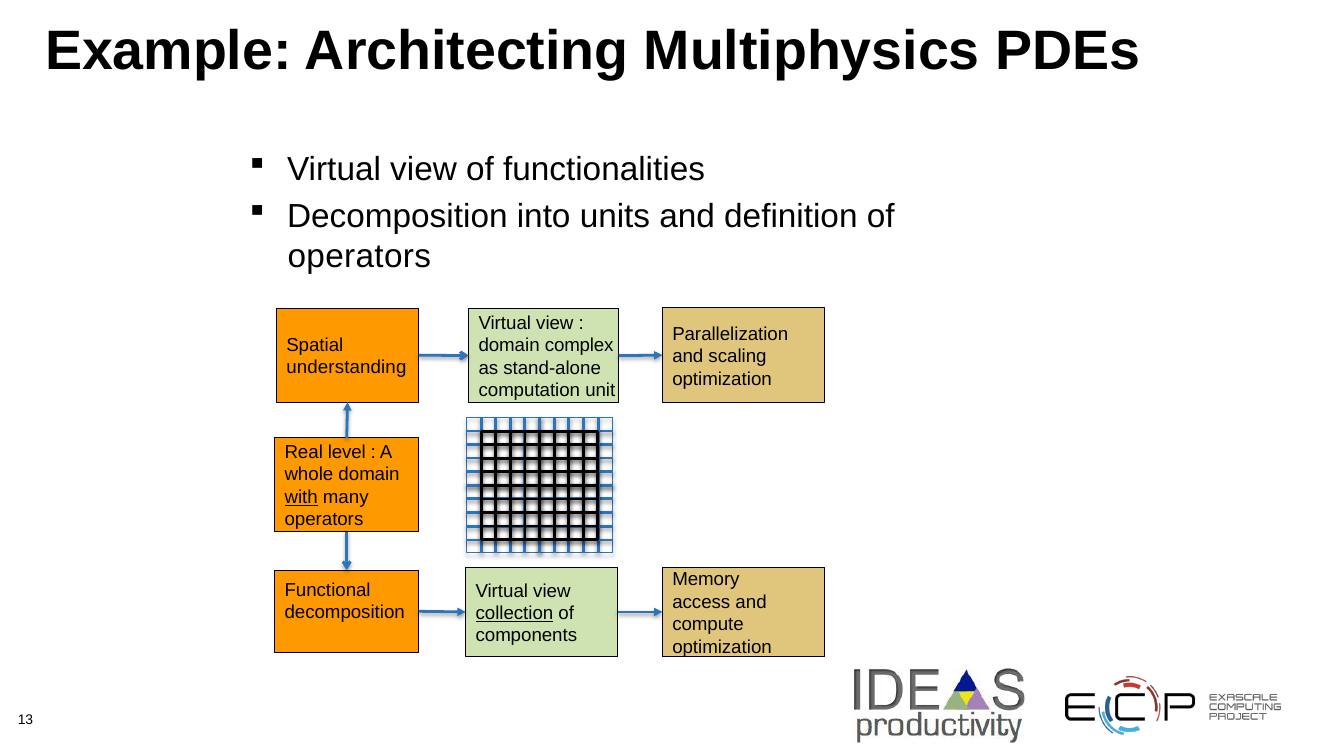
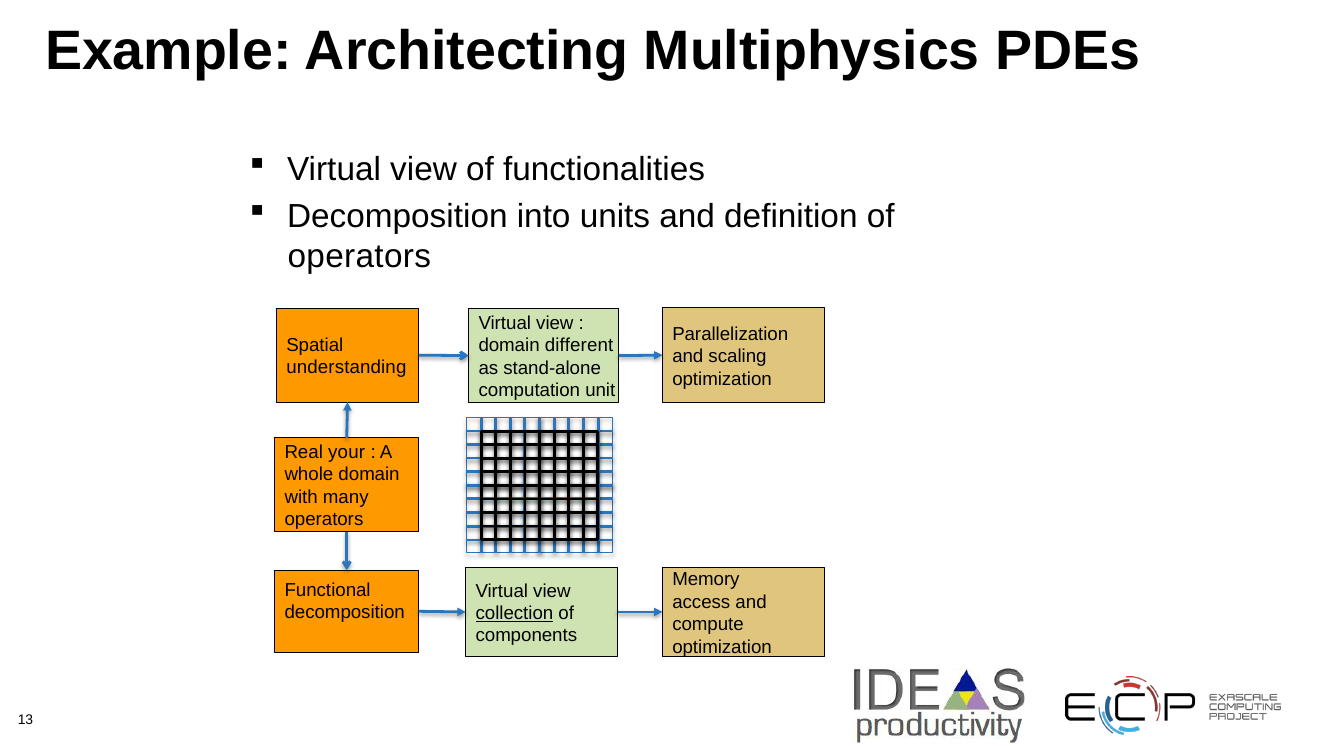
complex: complex -> different (579, 346)
level: level -> your (347, 452)
with underline: present -> none (301, 497)
